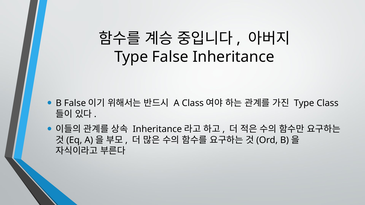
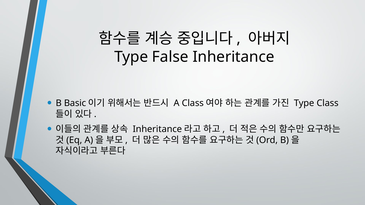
B False: False -> Basic (75, 103)
